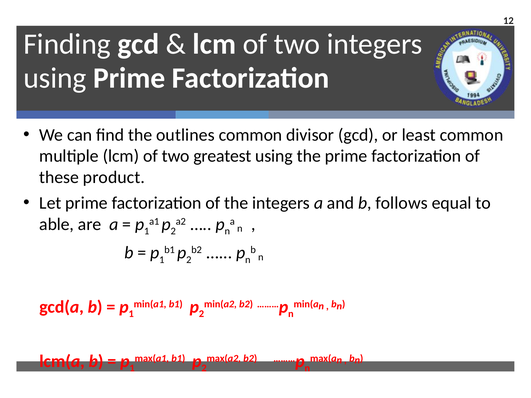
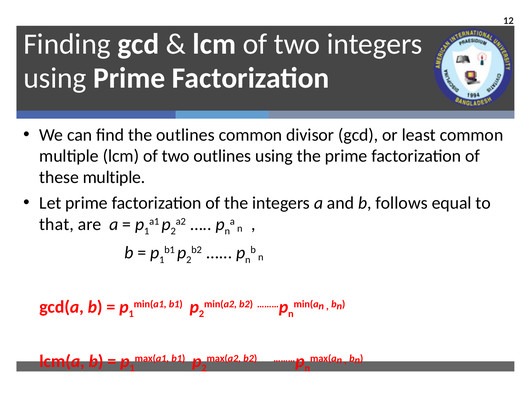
two greatest: greatest -> outlines (222, 156)
these product: product -> multiple (114, 177)
able: able -> that (57, 224)
